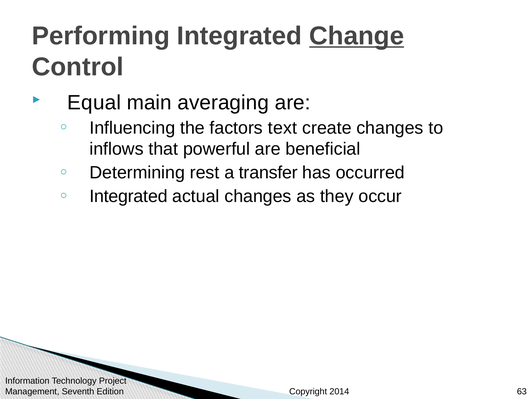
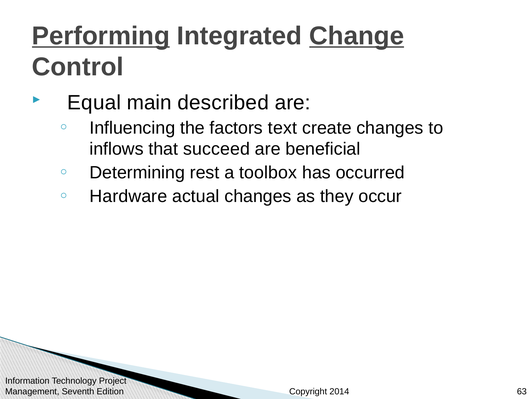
Performing underline: none -> present (101, 36)
averaging: averaging -> described (223, 103)
powerful: powerful -> succeed (216, 149)
transfer: transfer -> toolbox (268, 173)
Integrated: Integrated -> Hardware (128, 196)
